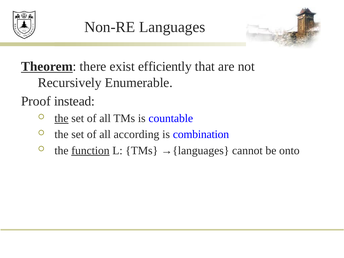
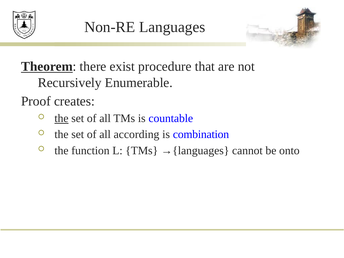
efficiently: efficiently -> procedure (165, 67)
instead: instead -> creates (74, 101)
function underline: present -> none (90, 151)
